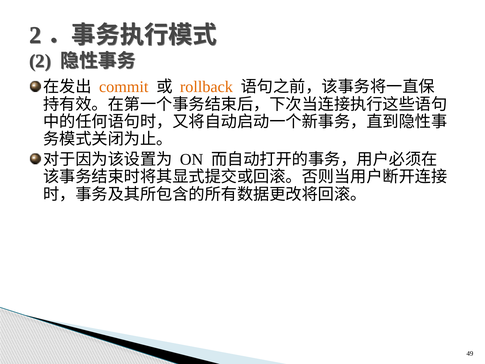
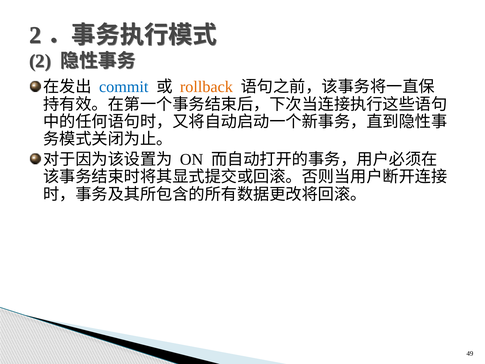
commit colour: orange -> blue (124, 87)
